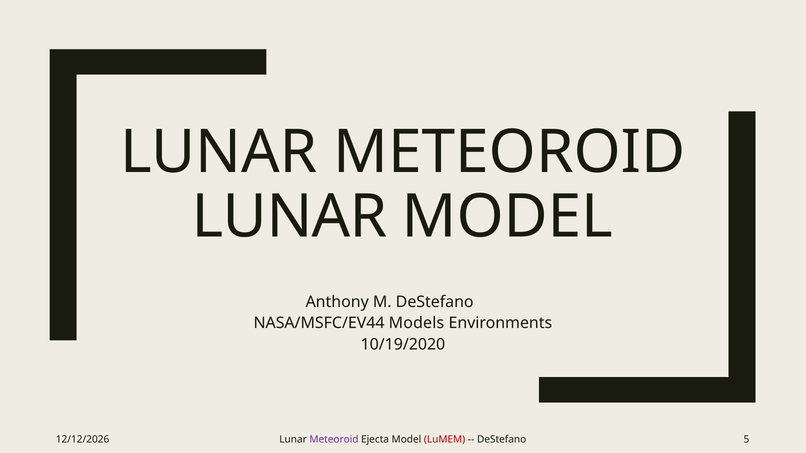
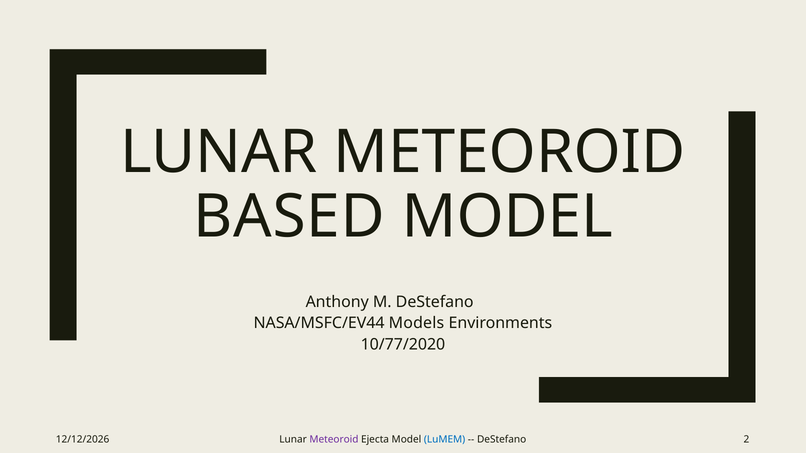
LUNAR: LUNAR -> BASED (289, 217)
10/19/2020: 10/19/2020 -> 10/77/2020 (403, 345)
LuMEM colour: red -> blue (445, 440)
5: 5 -> 2 (747, 440)
